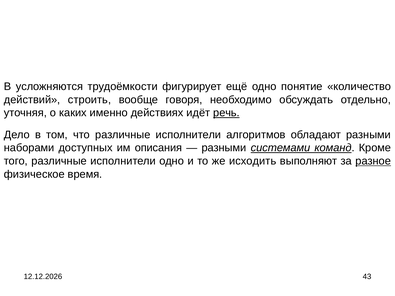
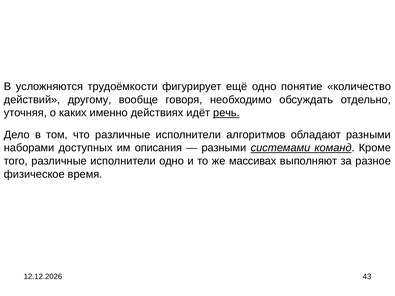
строить: строить -> другому (90, 100)
исходить: исходить -> массивах (253, 161)
разное underline: present -> none (373, 161)
